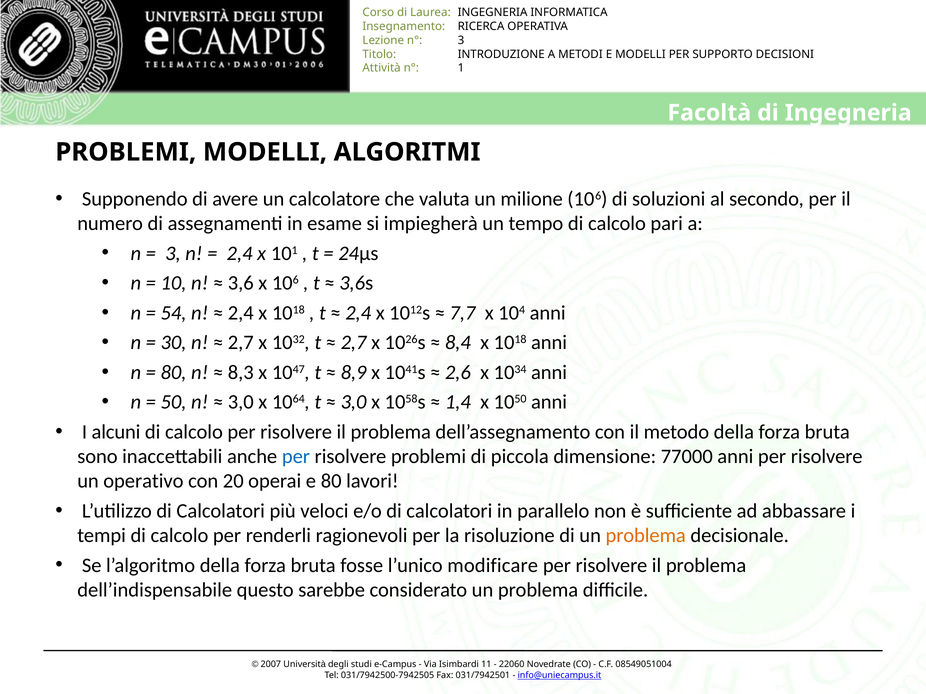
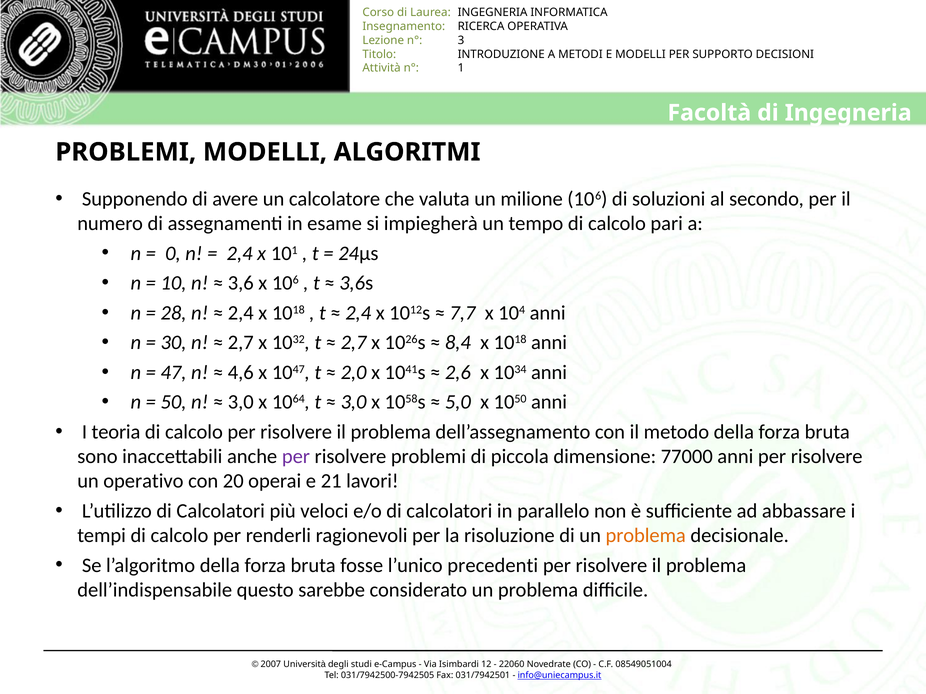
3: 3 -> 0 (173, 254)
54: 54 -> 28 (173, 313)
80: 80 -> 47 (173, 373)
8,3: 8,3 -> 4,6 (241, 373)
8,9: 8,9 -> 2,0 (354, 373)
1,4: 1,4 -> 5,0 (458, 402)
alcuni: alcuni -> teoria (116, 432)
per colour: blue -> purple (296, 457)
e 80: 80 -> 21 (331, 482)
modificare: modificare -> precedenti (493, 566)
11: 11 -> 12 (486, 665)
